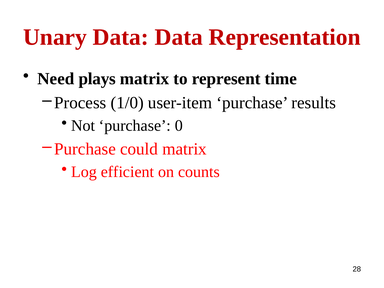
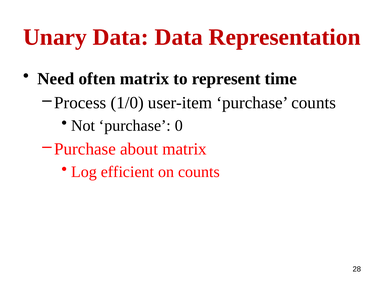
plays: plays -> often (97, 79)
purchase results: results -> counts (314, 103)
could: could -> about (139, 149)
